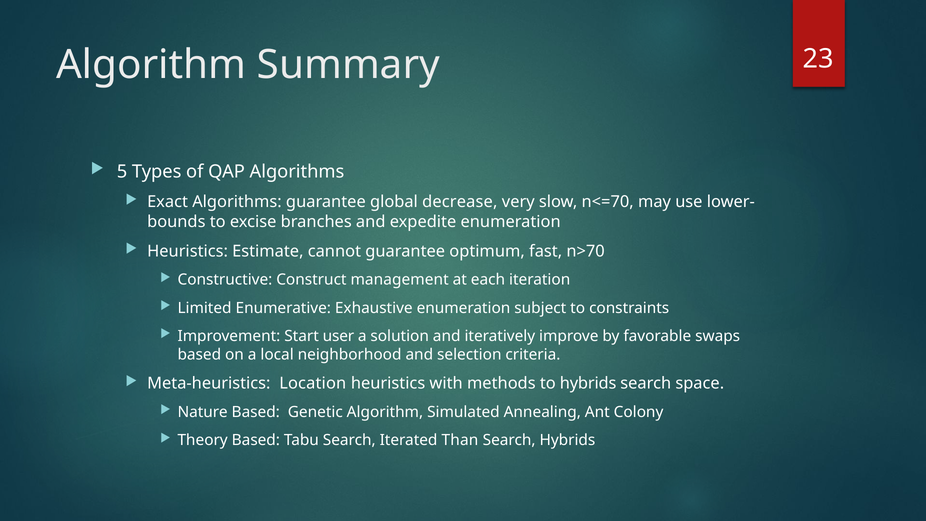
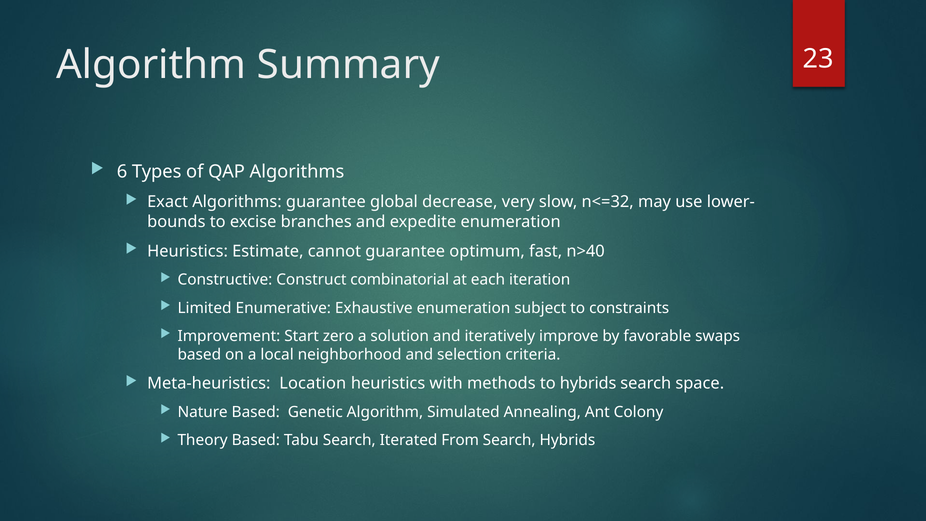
5: 5 -> 6 (122, 172)
n<=70: n<=70 -> n<=32 (608, 202)
n>70: n>70 -> n>40 (586, 251)
management: management -> combinatorial (400, 280)
user: user -> zero (338, 336)
Than: Than -> From (460, 440)
